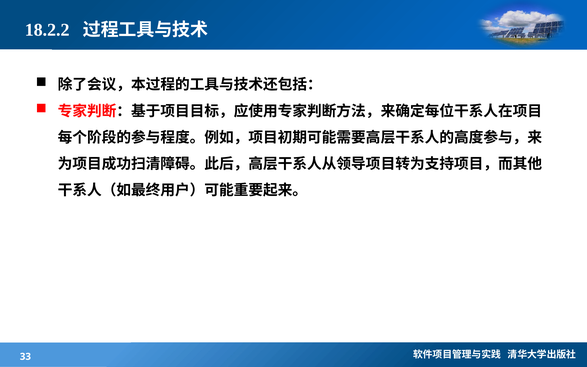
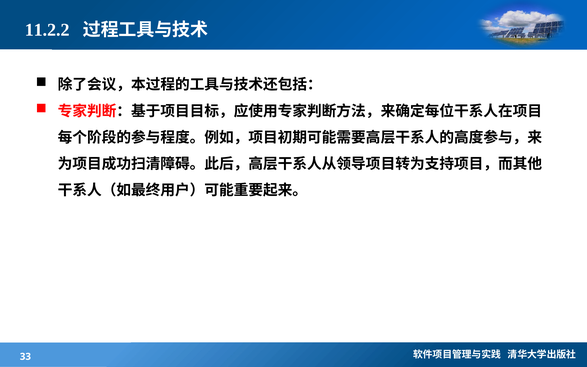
18.2.2: 18.2.2 -> 11.2.2 (47, 30)
